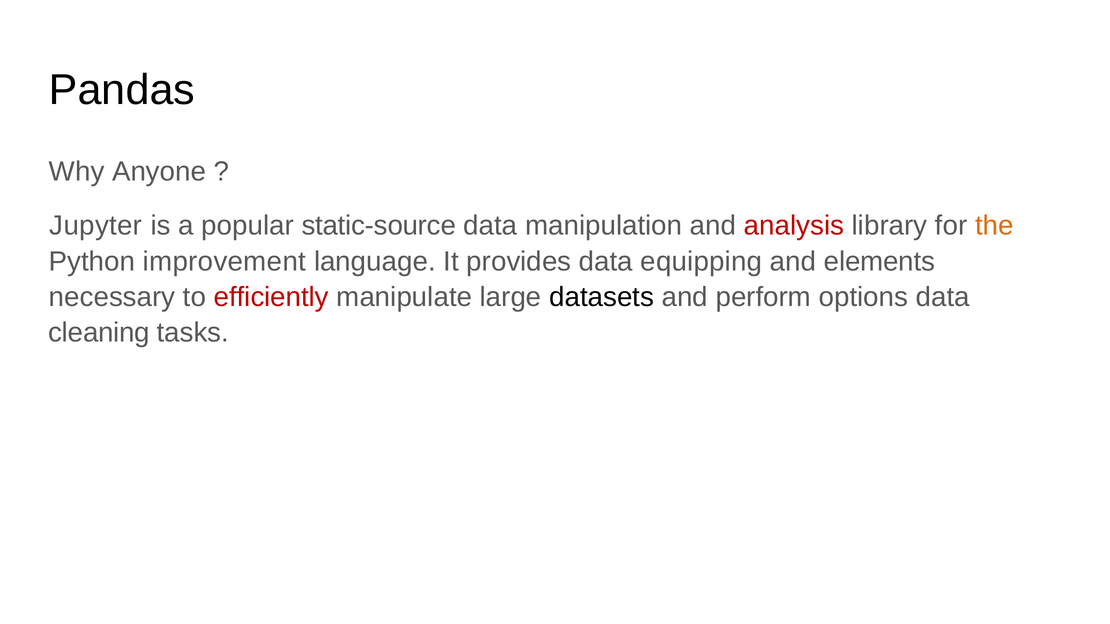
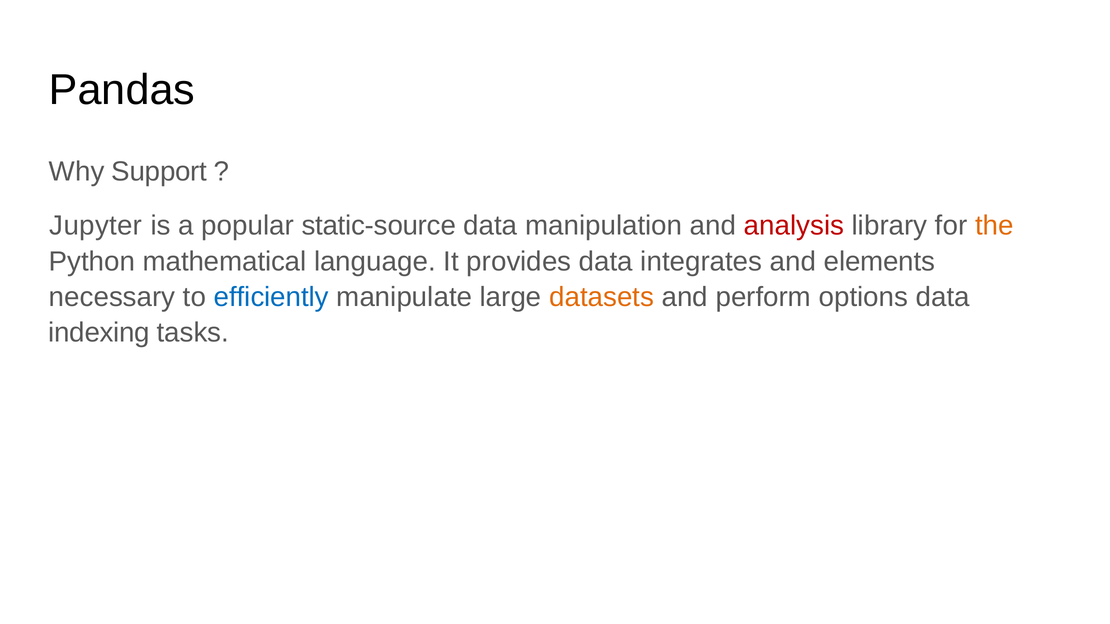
Anyone: Anyone -> Support (159, 172)
improvement: improvement -> mathematical (225, 262)
equipping: equipping -> integrates (701, 262)
efficiently colour: red -> blue (271, 297)
datasets colour: black -> orange (602, 297)
cleaning: cleaning -> indexing (99, 333)
